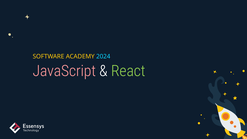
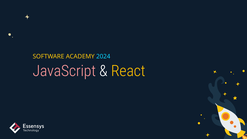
React colour: light green -> yellow (128, 71)
